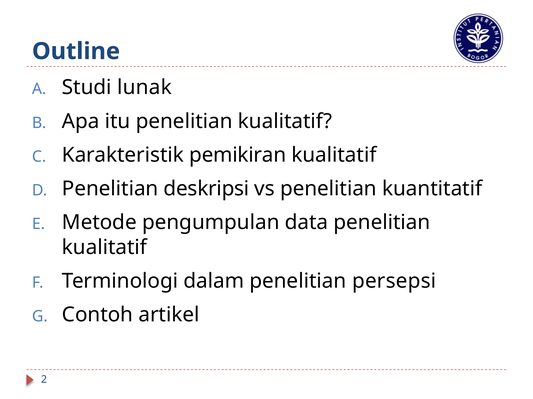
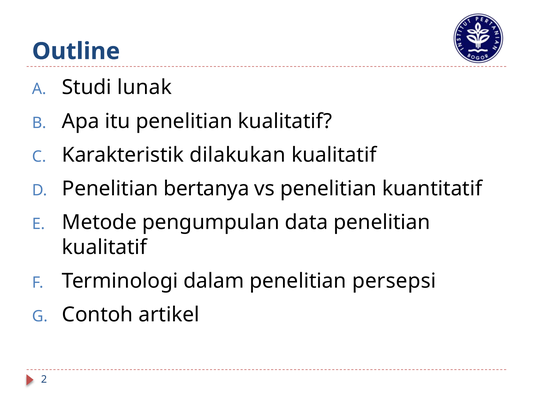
pemikiran: pemikiran -> dilakukan (238, 155)
deskripsi: deskripsi -> bertanya (206, 189)
